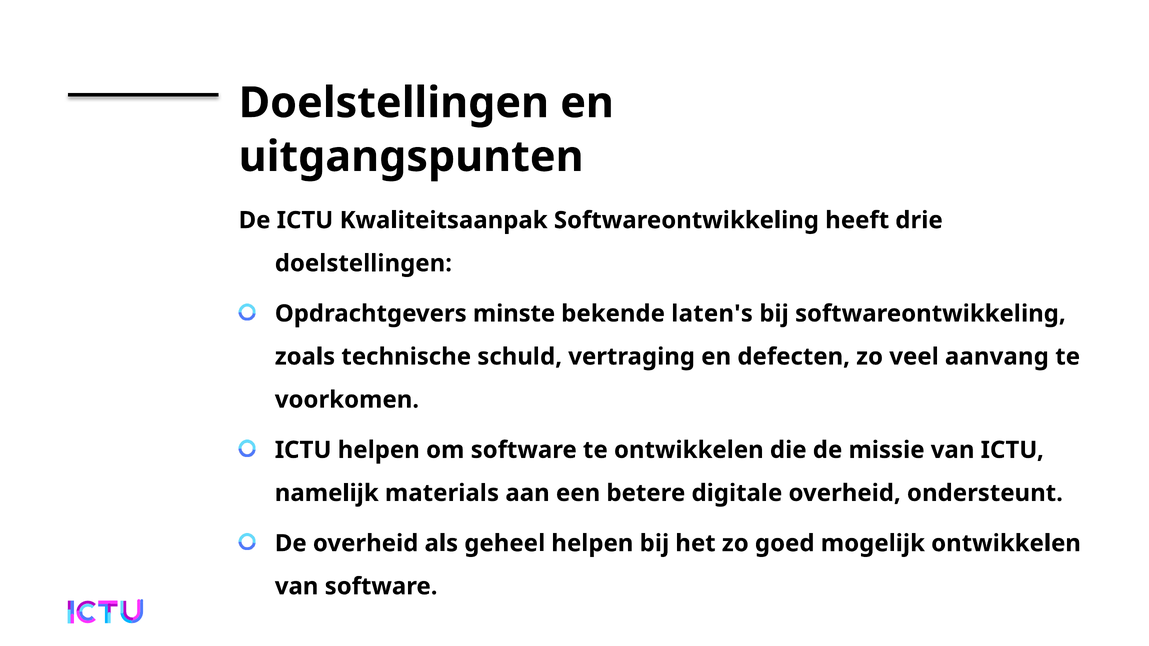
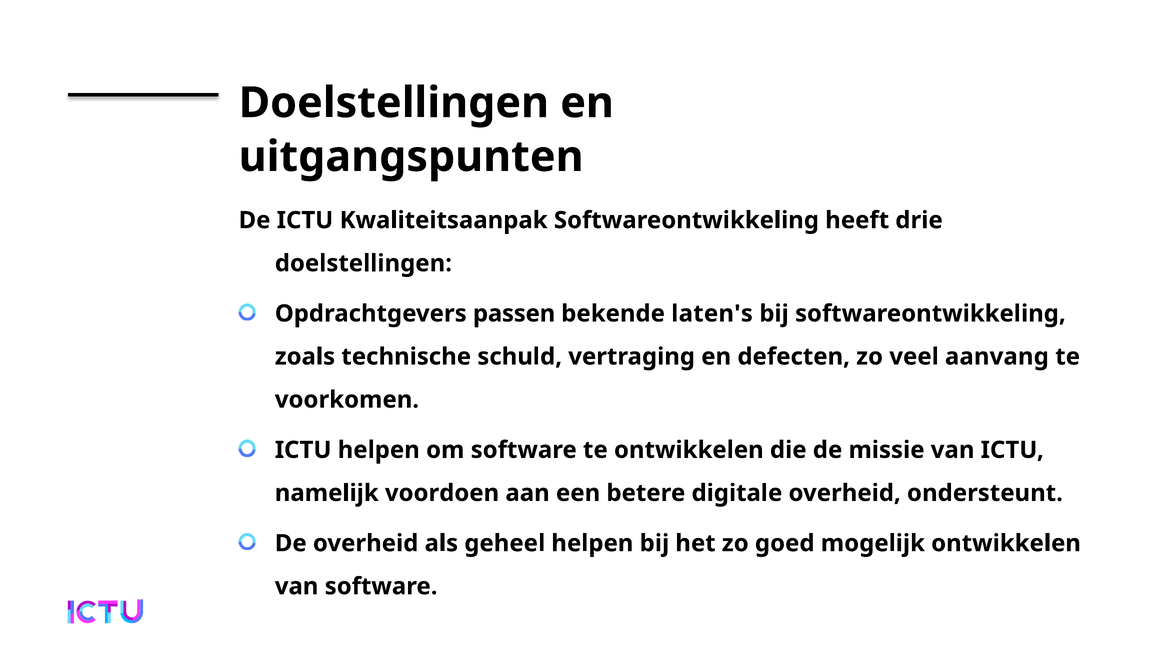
minste: minste -> passen (514, 314)
materials: materials -> voordoen (442, 493)
